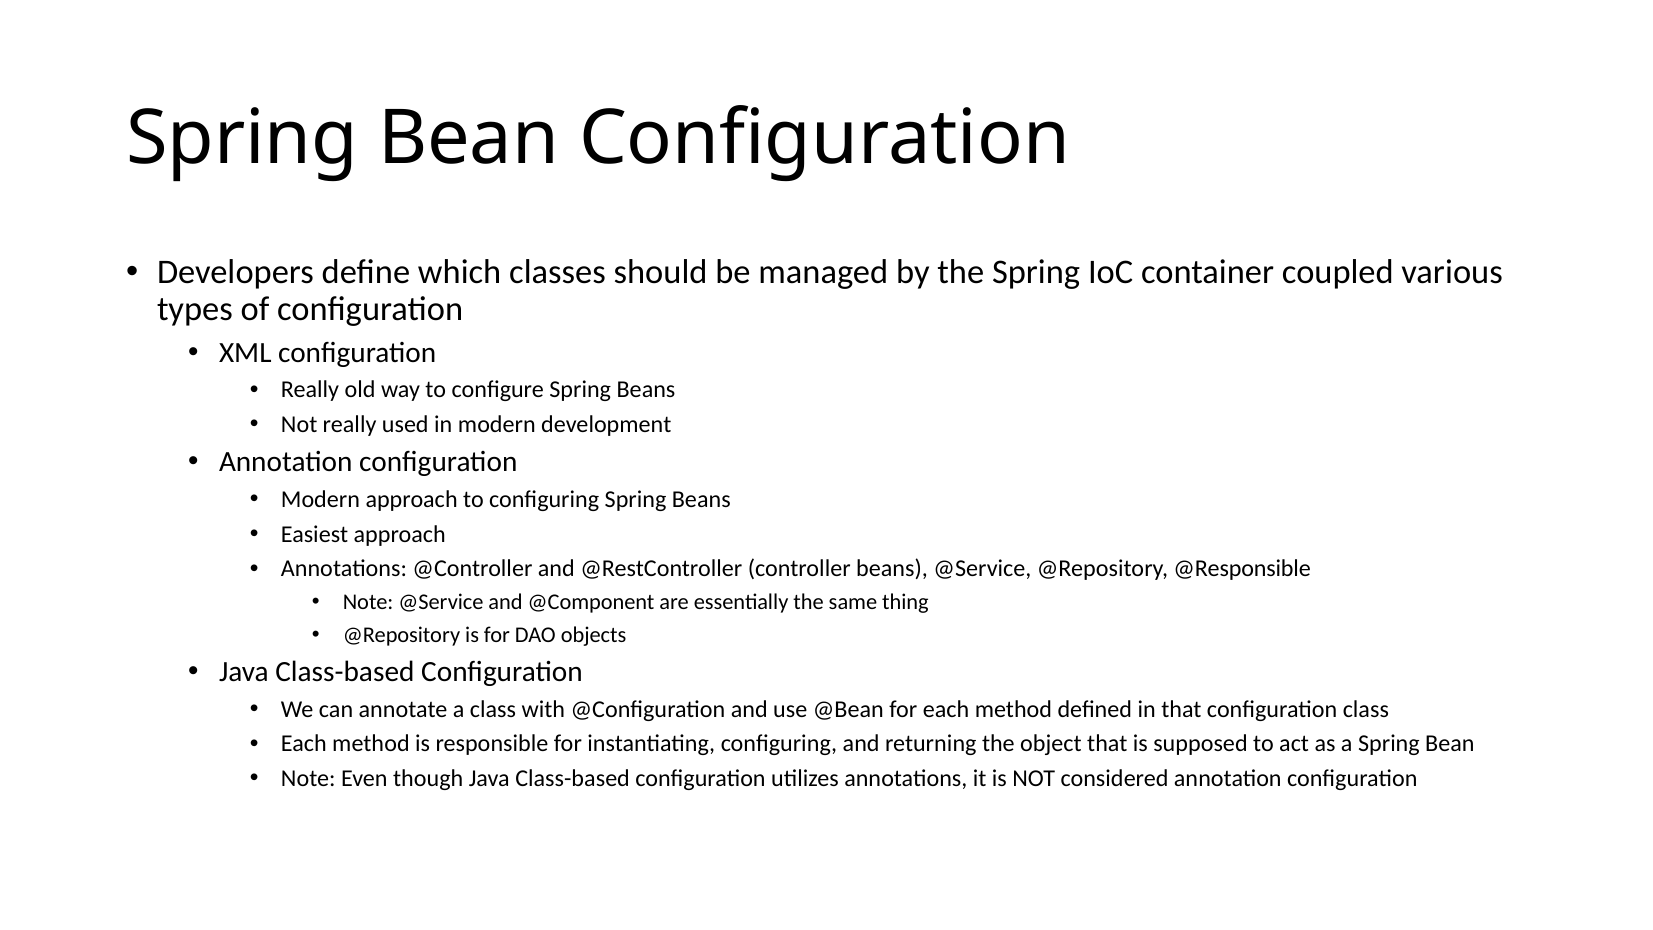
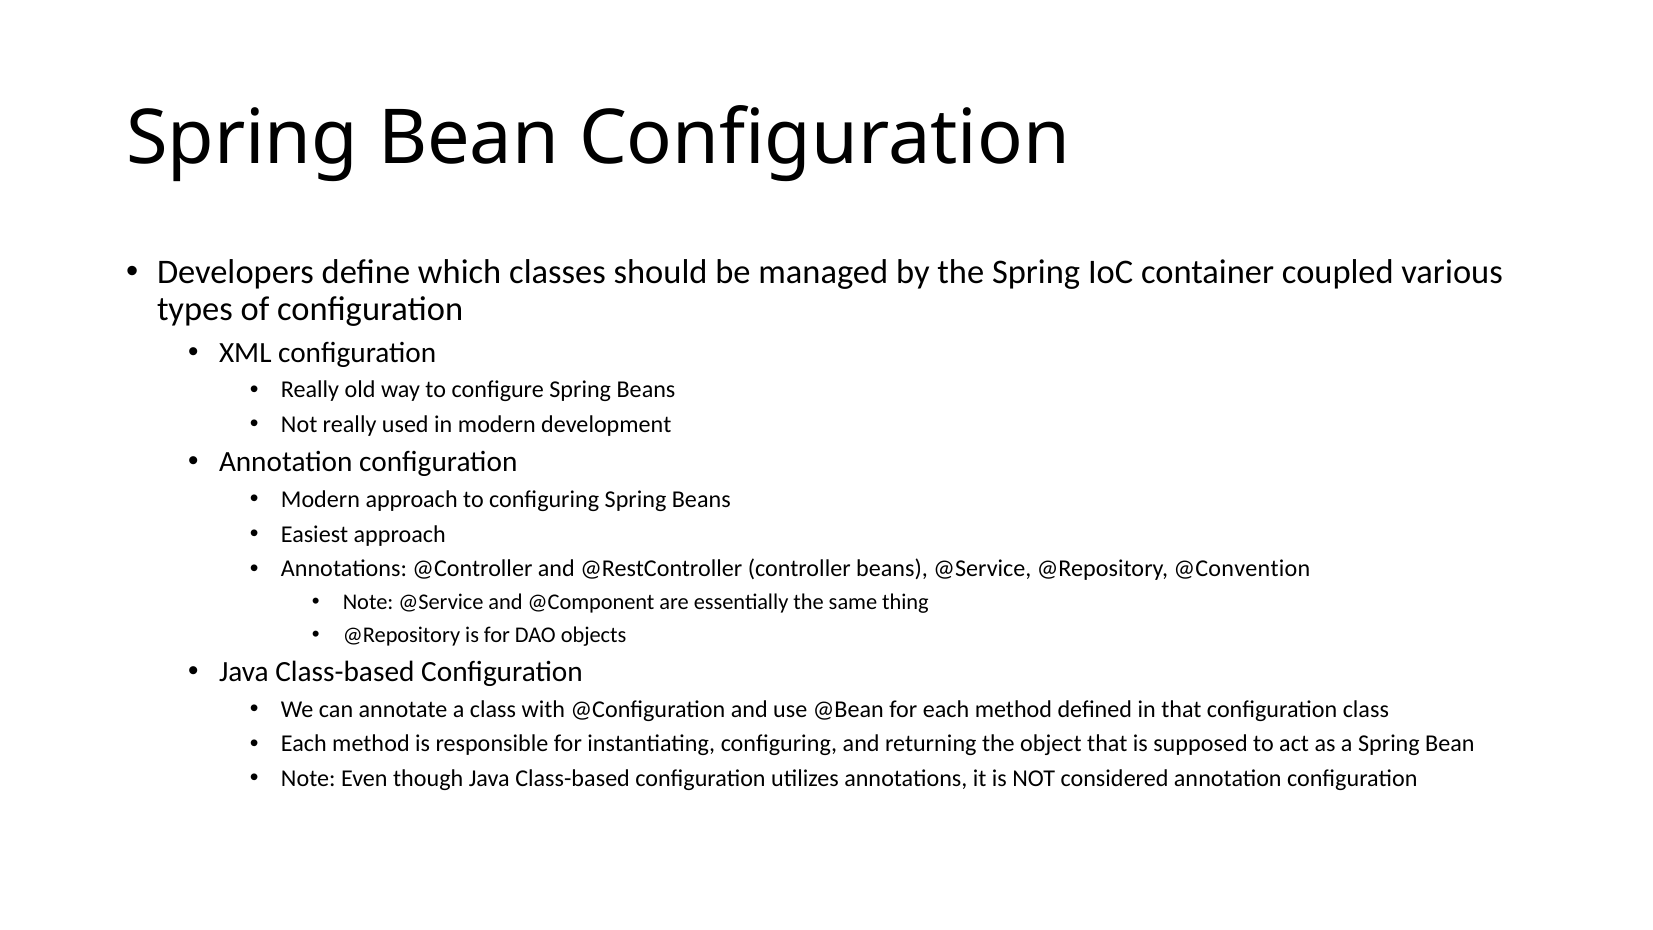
@Responsible: @Responsible -> @Convention (1242, 569)
